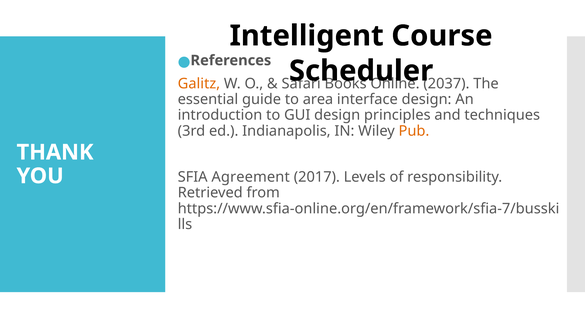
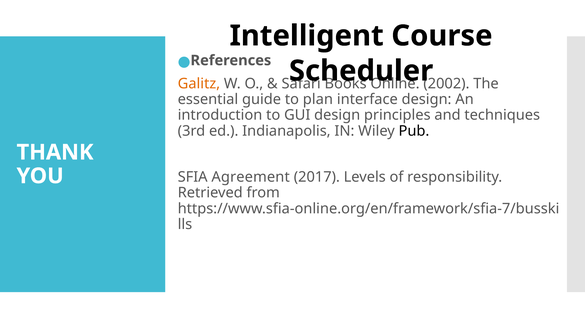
2037: 2037 -> 2002 (446, 84)
area: area -> plan (318, 99)
Pub colour: orange -> black (414, 131)
